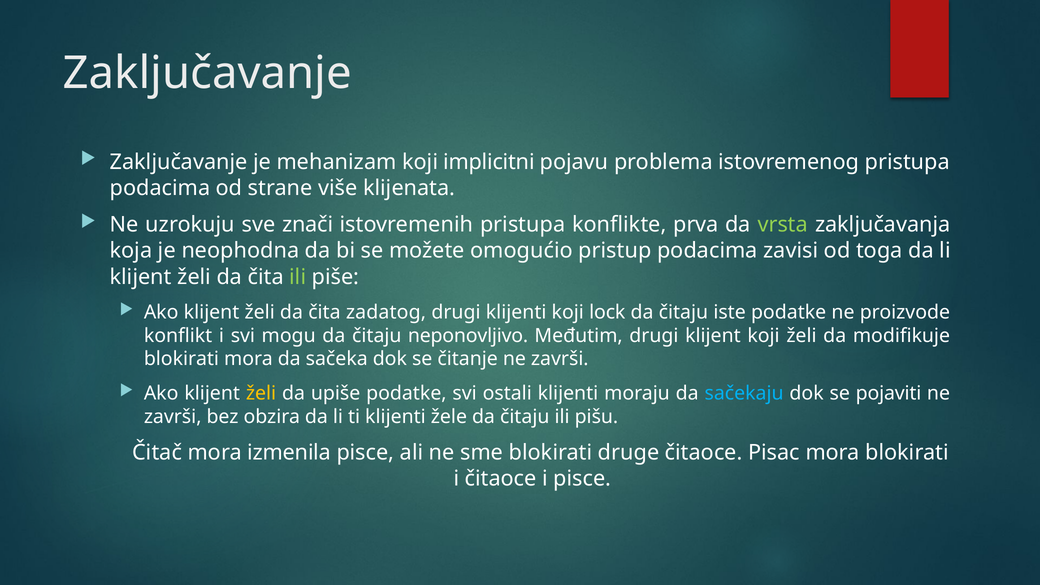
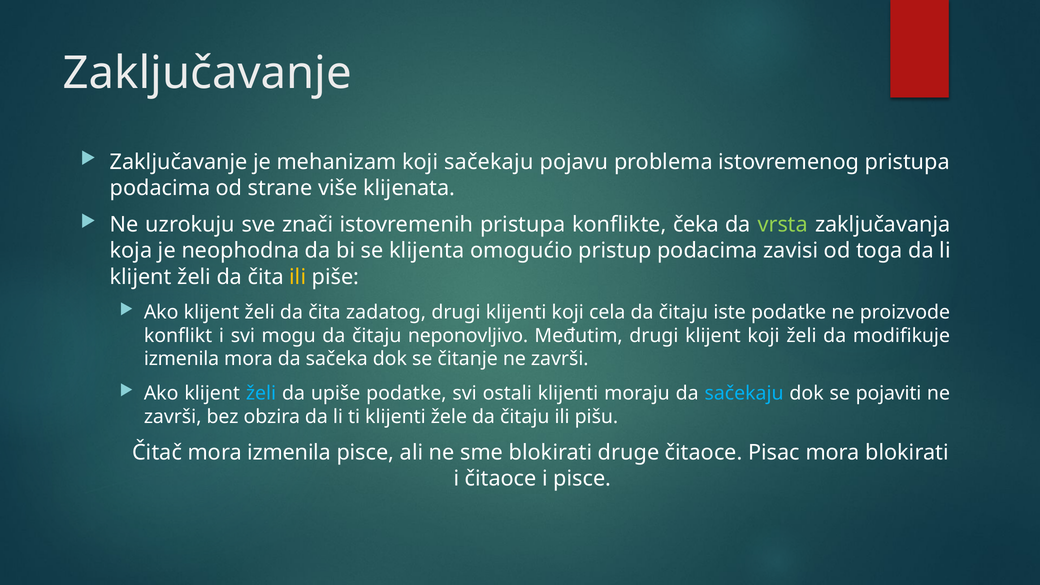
koji implicitni: implicitni -> sačekaju (489, 162)
prva: prva -> čeka (696, 225)
možete: možete -> klijenta (427, 251)
ili colour: light green -> yellow (298, 277)
lock: lock -> cela (607, 312)
blokirati: blokirati -> izmenila (182, 359)
želi colour: yellow -> light blue (261, 393)
